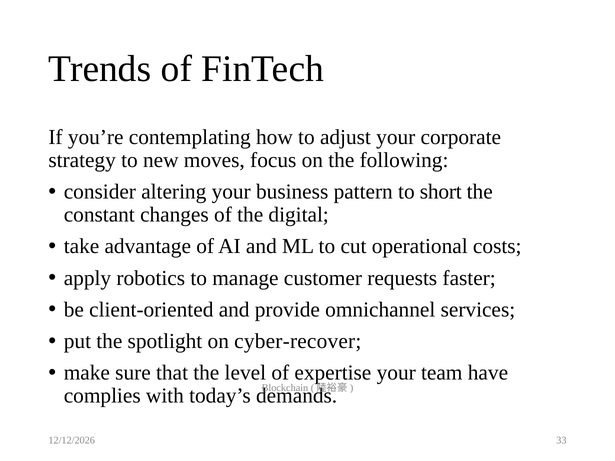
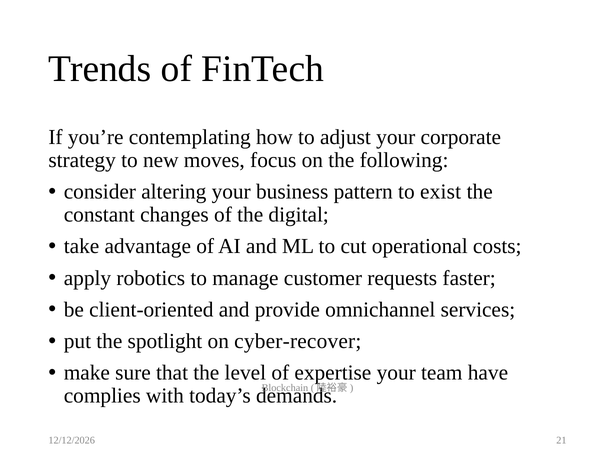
short: short -> exist (441, 192)
33: 33 -> 21 (561, 440)
